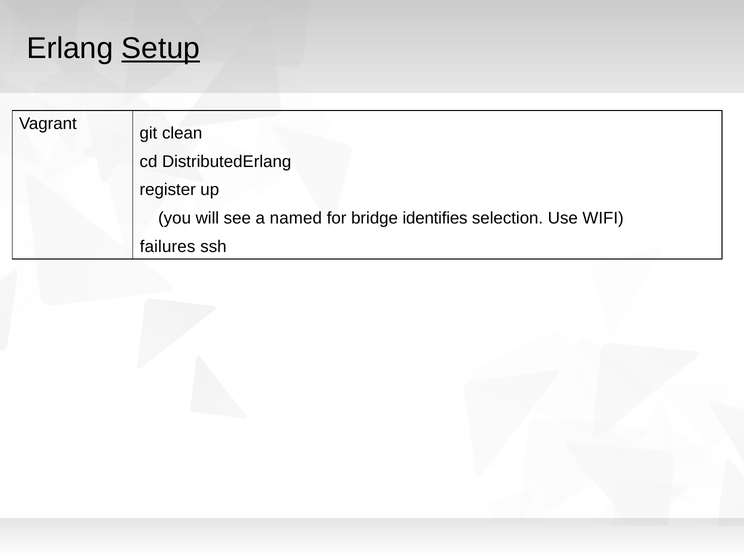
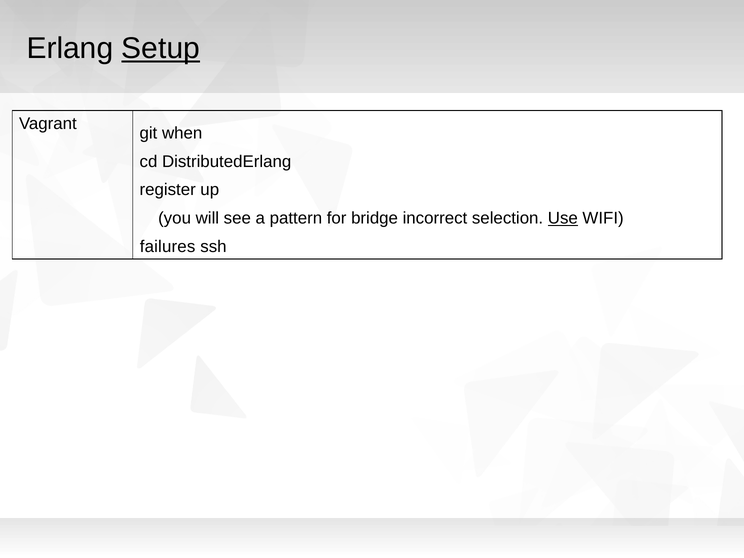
clean: clean -> when (182, 133)
named: named -> pattern (296, 218)
identifies: identifies -> incorrect (435, 218)
Use underline: none -> present (563, 218)
